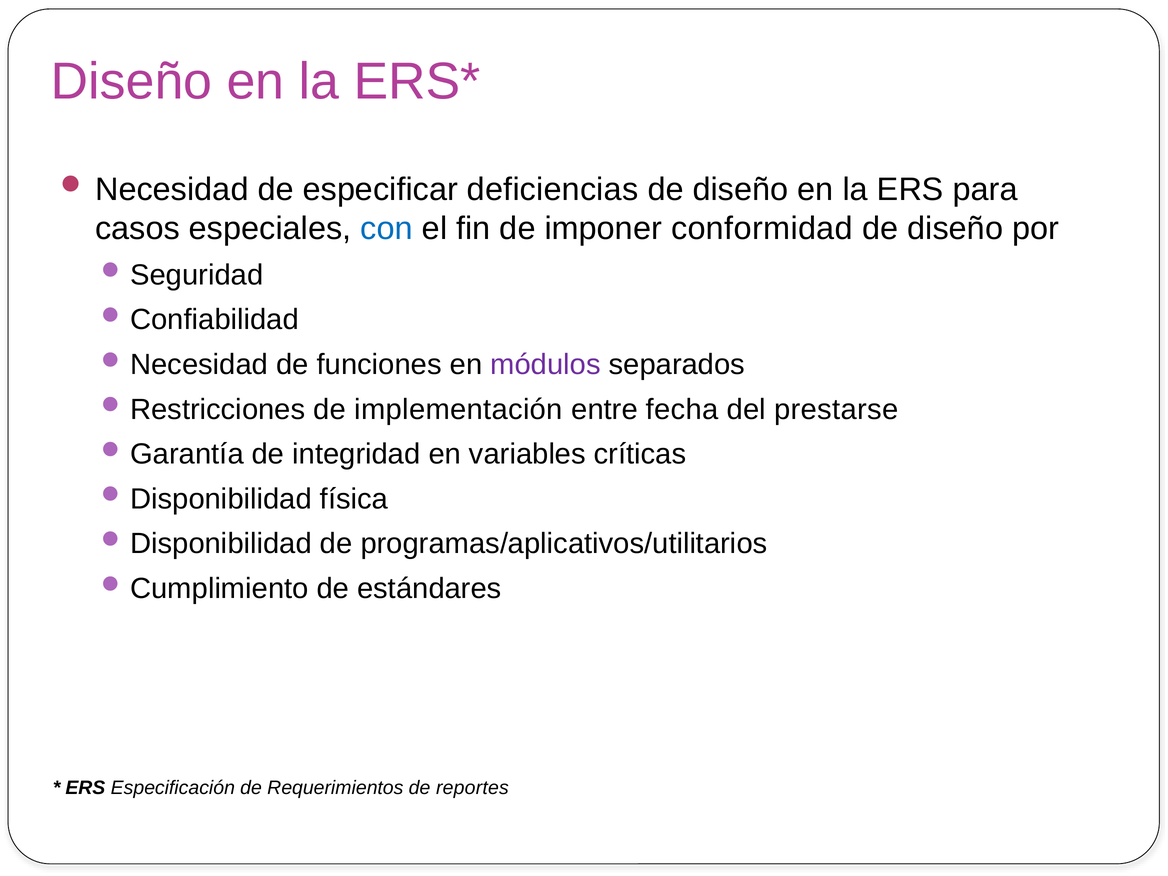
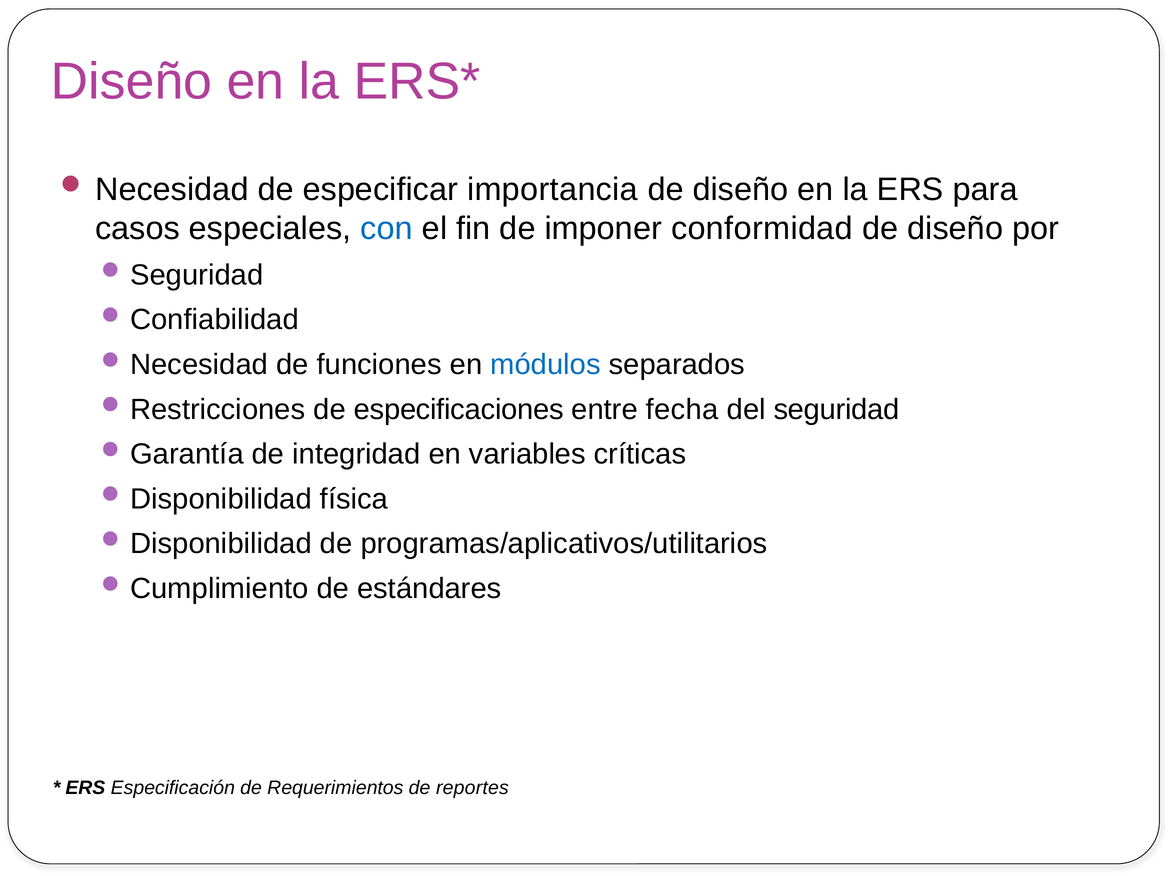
deficiencias: deficiencias -> importancia (553, 190)
módulos colour: purple -> blue (545, 365)
implementación: implementación -> especificaciones (459, 409)
prestarse: prestarse -> seguridad (837, 409)
